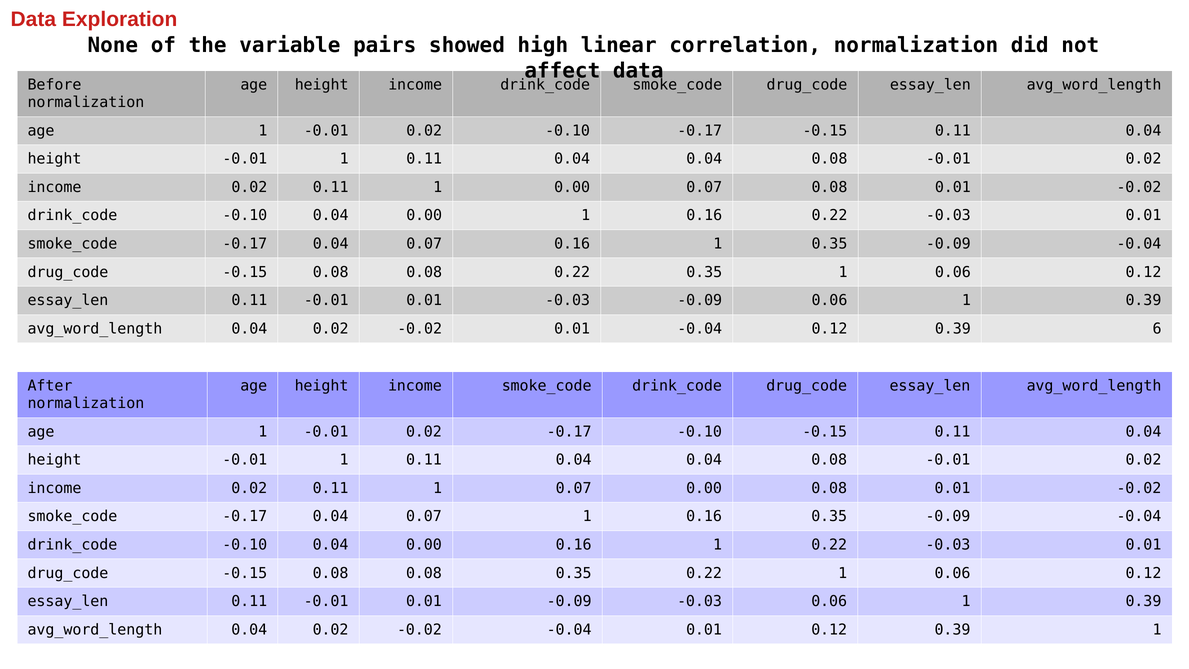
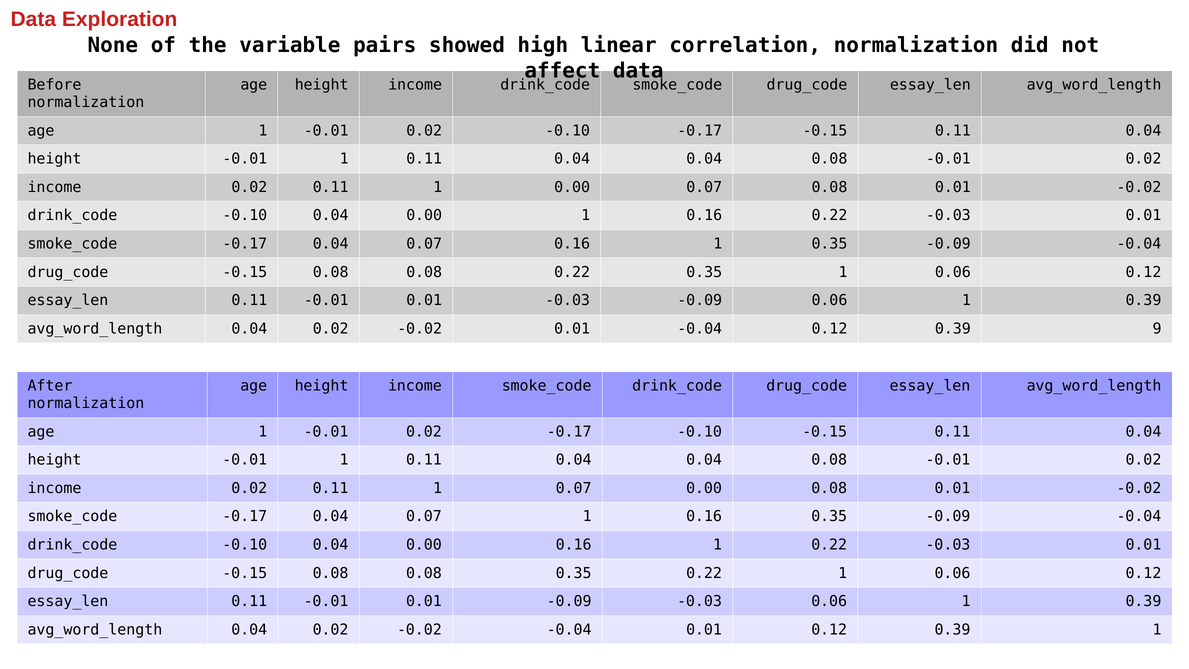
6: 6 -> 9 (1157, 329)
